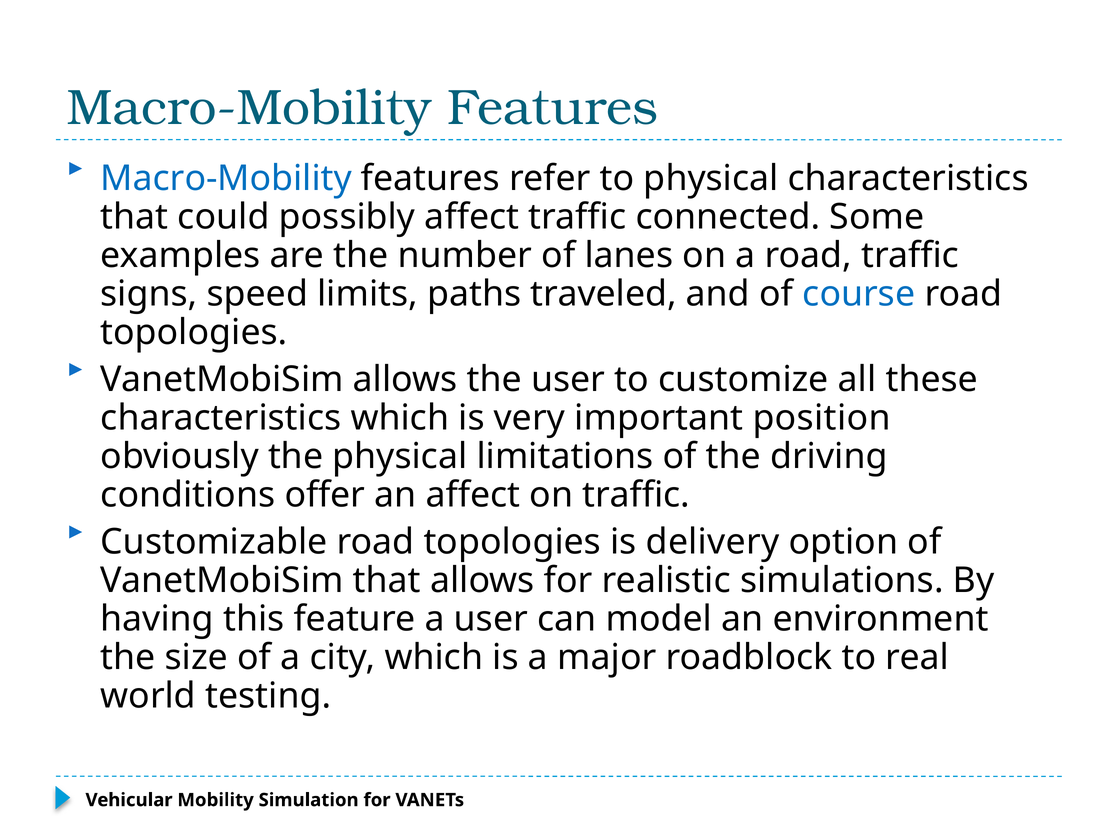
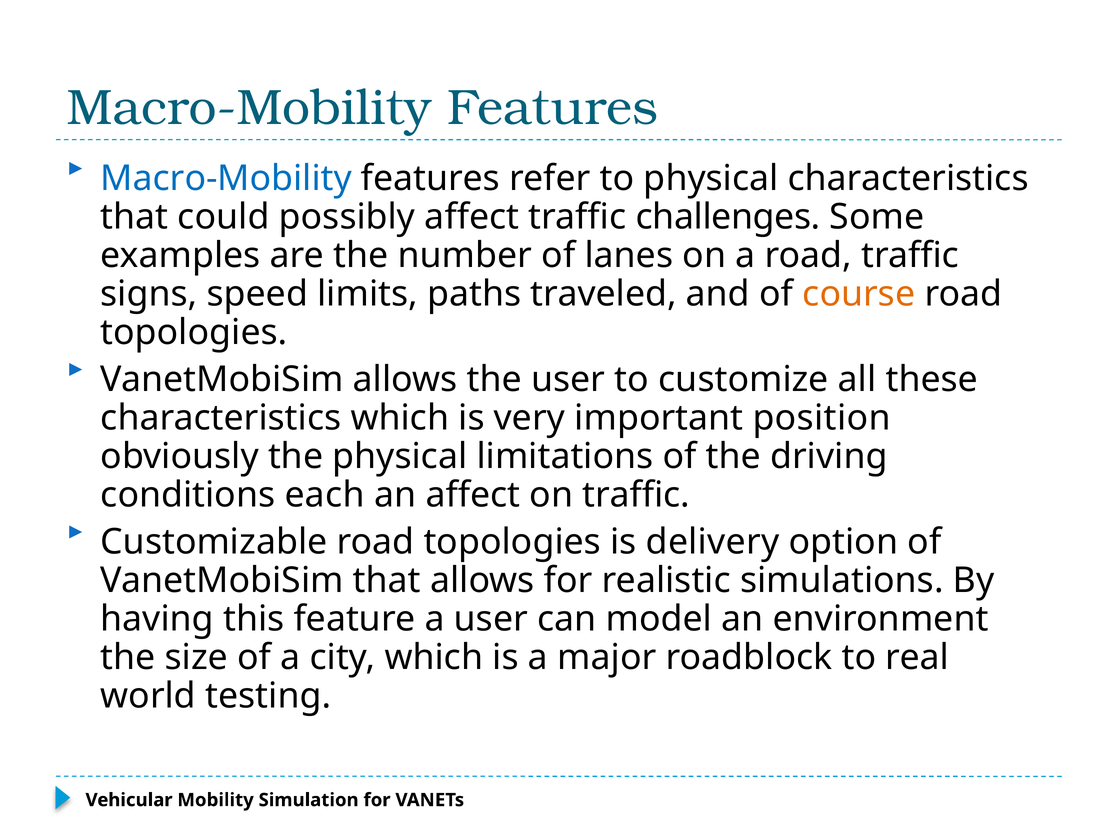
connected: connected -> challenges (728, 217)
course colour: blue -> orange (859, 294)
offer: offer -> each (325, 495)
